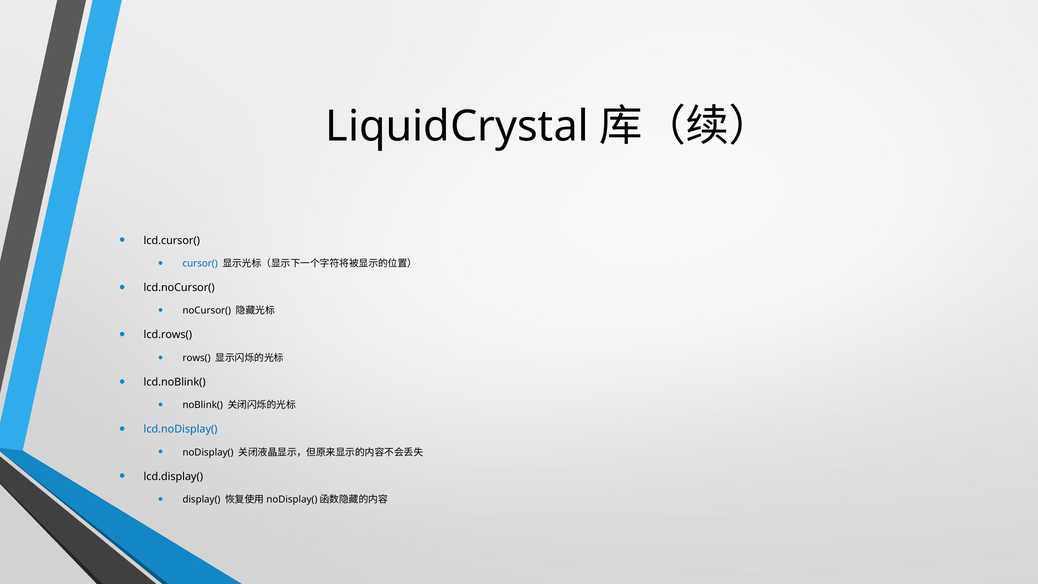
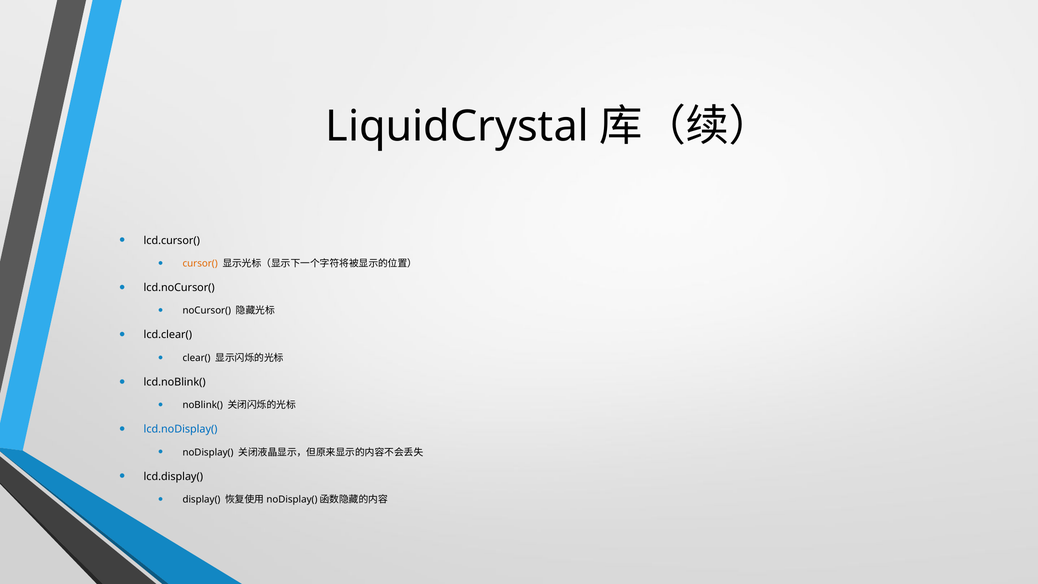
cursor( colour: blue -> orange (200, 263)
lcd.rows(: lcd.rows( -> lcd.clear( (168, 335)
rows(: rows( -> clear( (197, 358)
